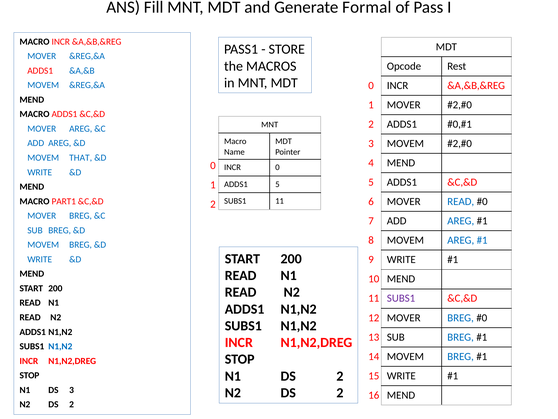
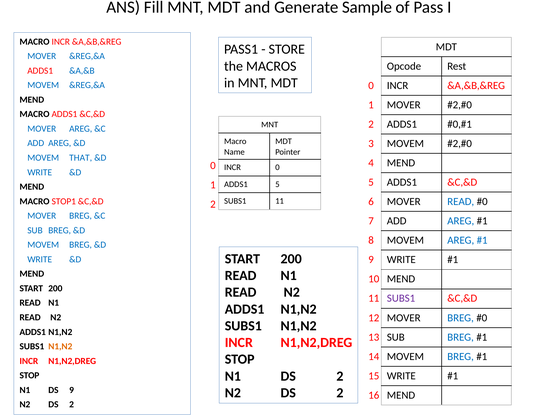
Formal: Formal -> Sample (367, 7)
PART1: PART1 -> STOP1 (64, 201)
N1,N2 colour: blue -> orange (60, 346)
DS 3: 3 -> 9 (72, 390)
